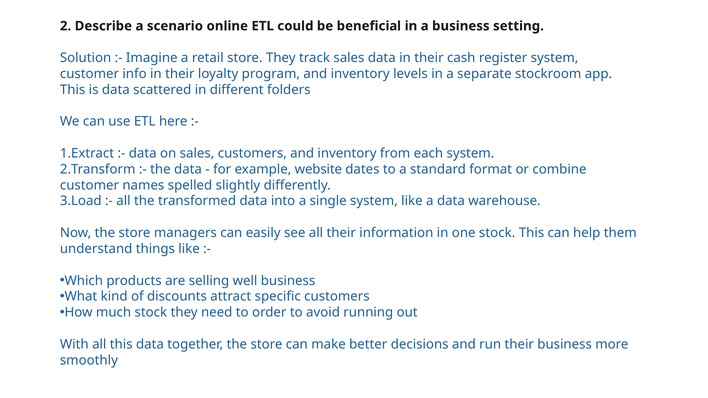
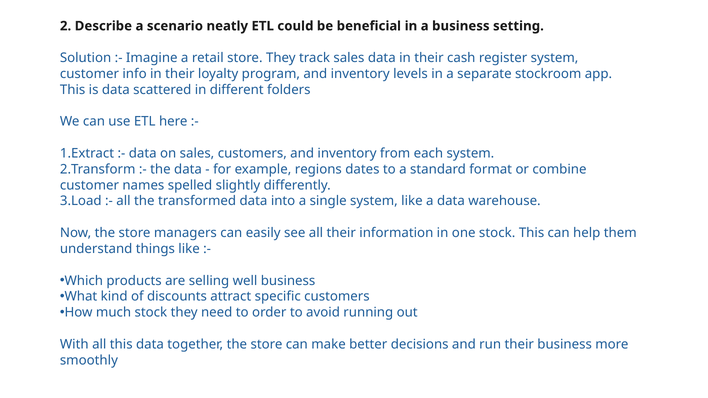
online: online -> neatly (227, 26)
website: website -> regions (318, 169)
